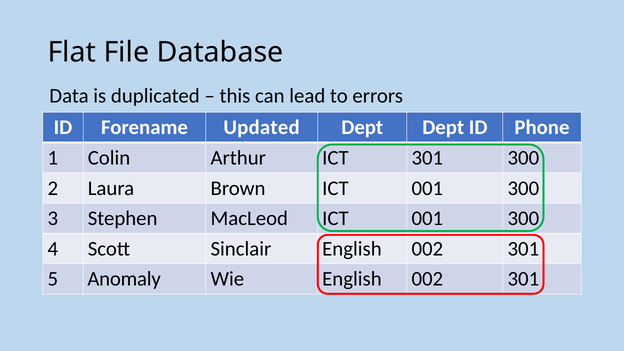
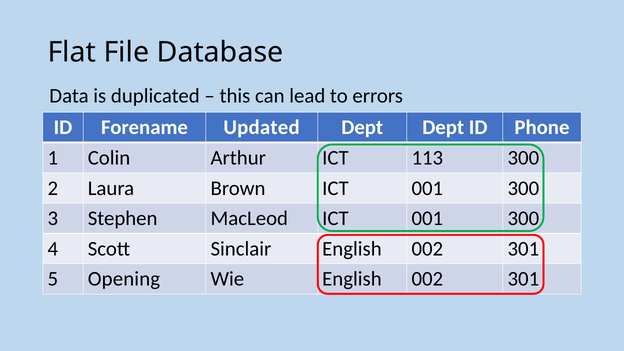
ICT 301: 301 -> 113 (427, 158)
Anomaly: Anomaly -> Opening (124, 279)
